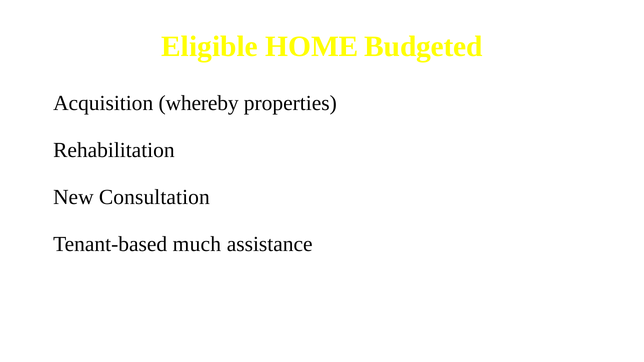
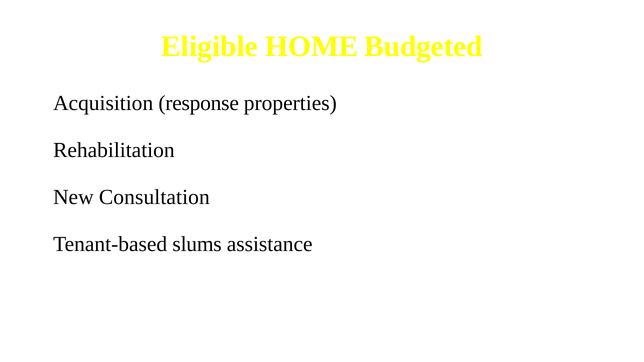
whereby: whereby -> response (199, 103)
much: much -> slums (197, 244)
